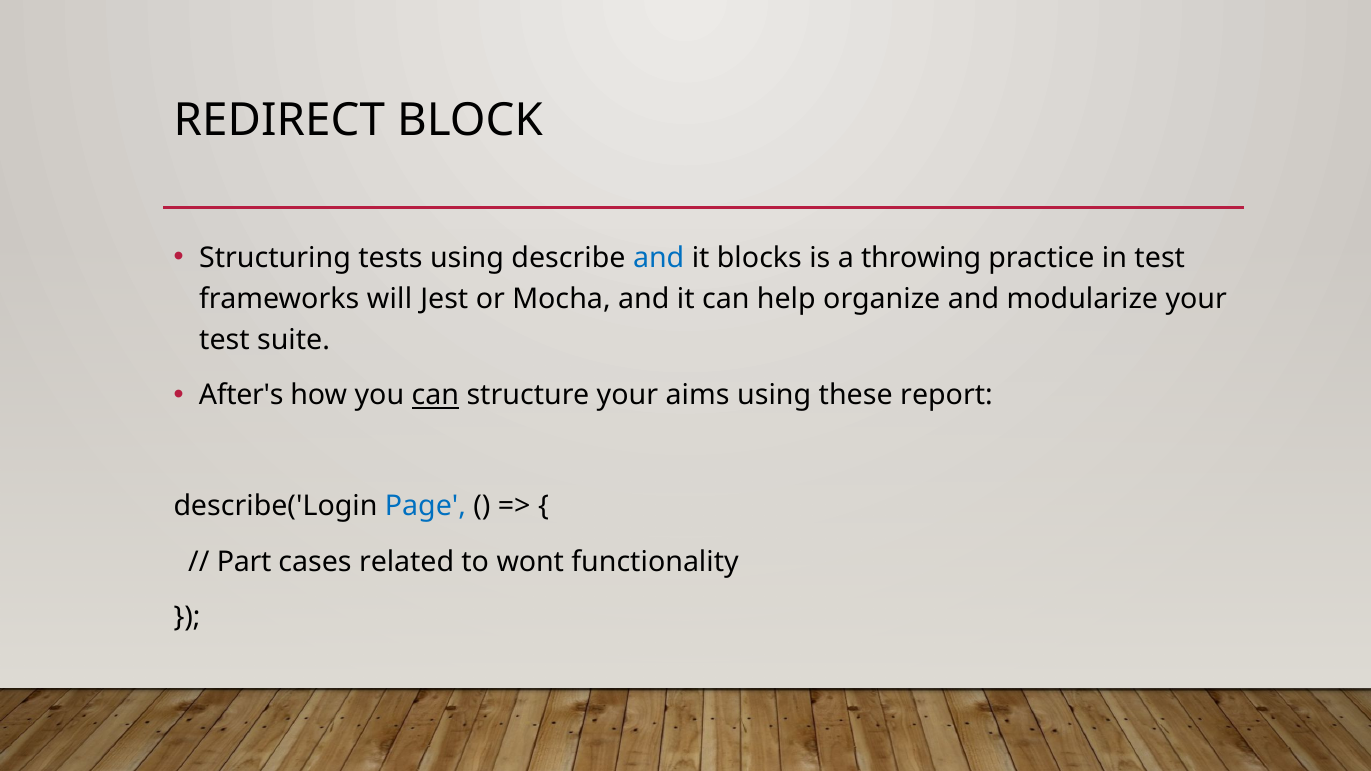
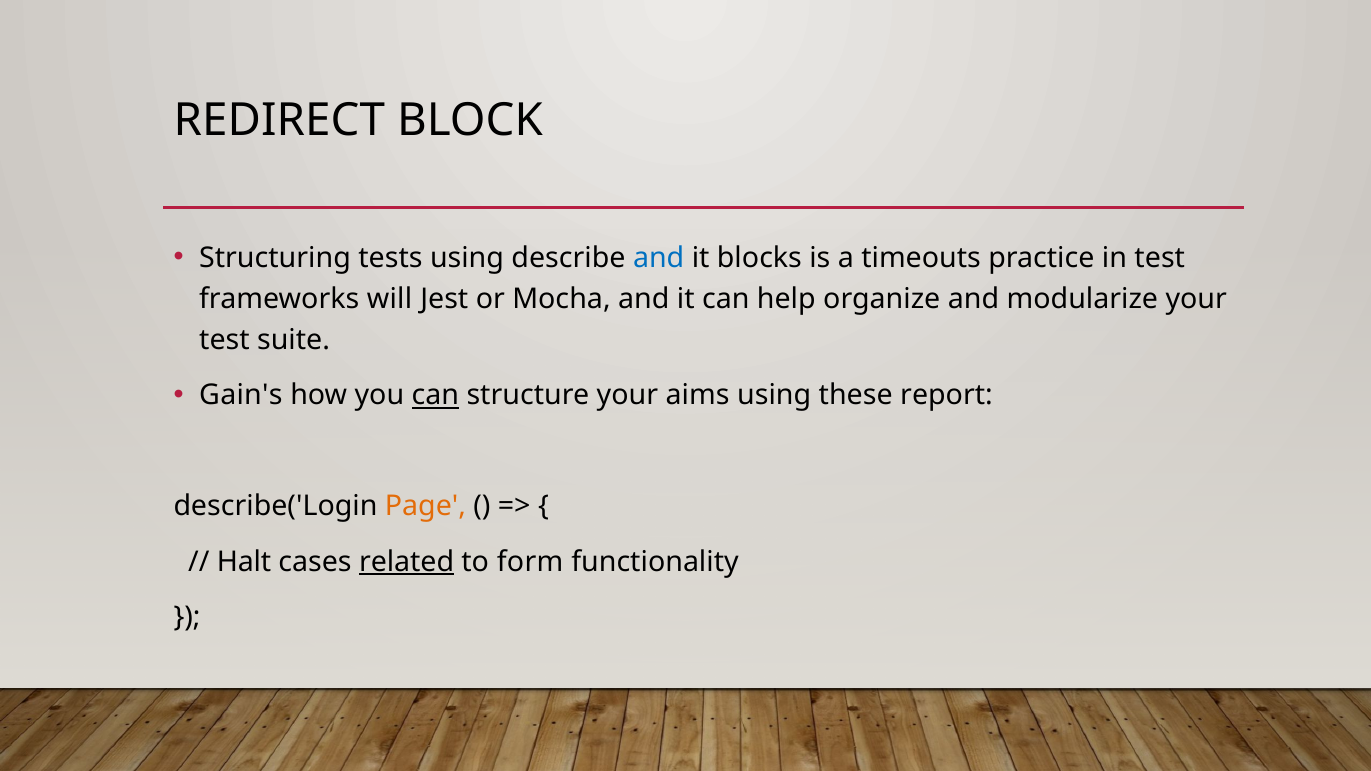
throwing: throwing -> timeouts (921, 258)
After's: After's -> Gain's (241, 395)
Page colour: blue -> orange (425, 506)
Part: Part -> Halt (244, 562)
related underline: none -> present (407, 562)
wont: wont -> form (530, 562)
